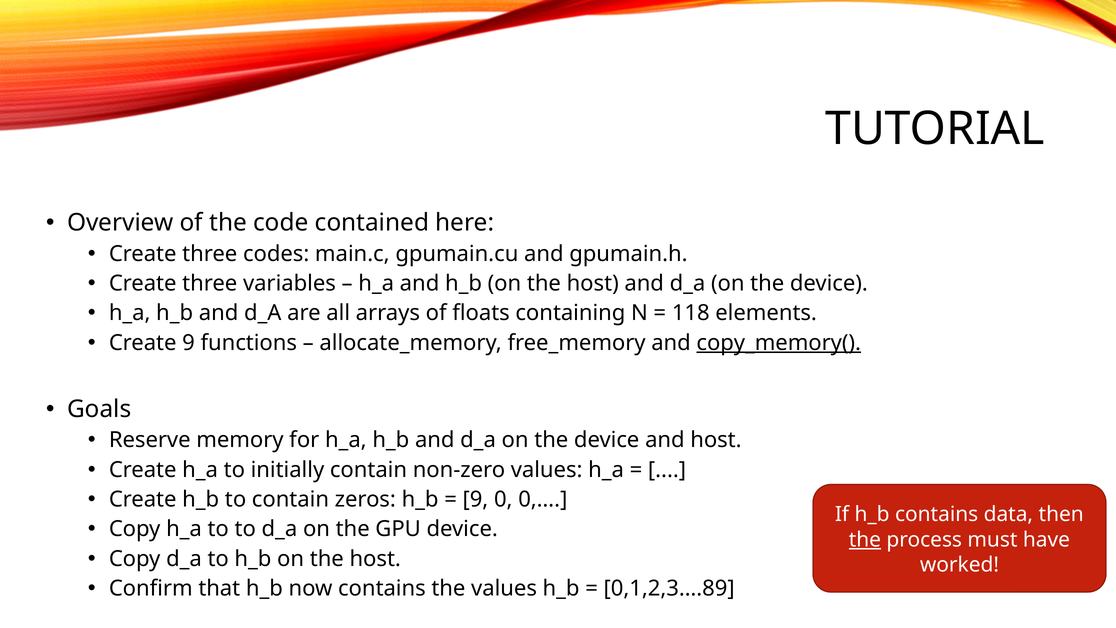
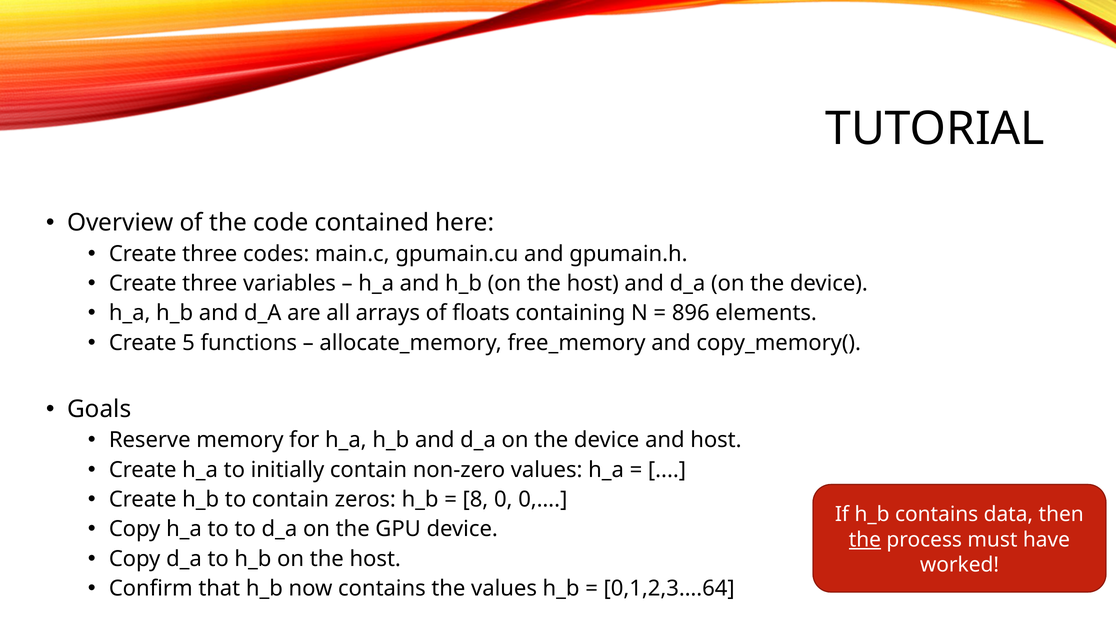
118: 118 -> 896 (691, 313)
Create 9: 9 -> 5 (189, 343)
copy_memory( underline: present -> none (779, 343)
9: 9 -> 8 (475, 499)
0,1,2,3….89: 0,1,2,3….89 -> 0,1,2,3….64 (669, 588)
